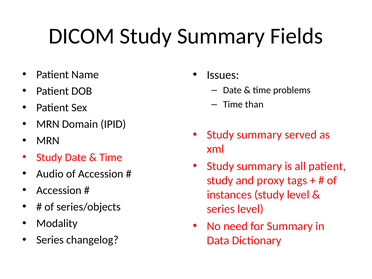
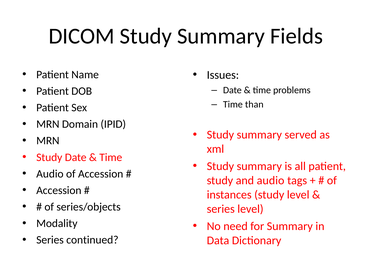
and proxy: proxy -> audio (271, 180)
changelog: changelog -> continued (92, 240)
